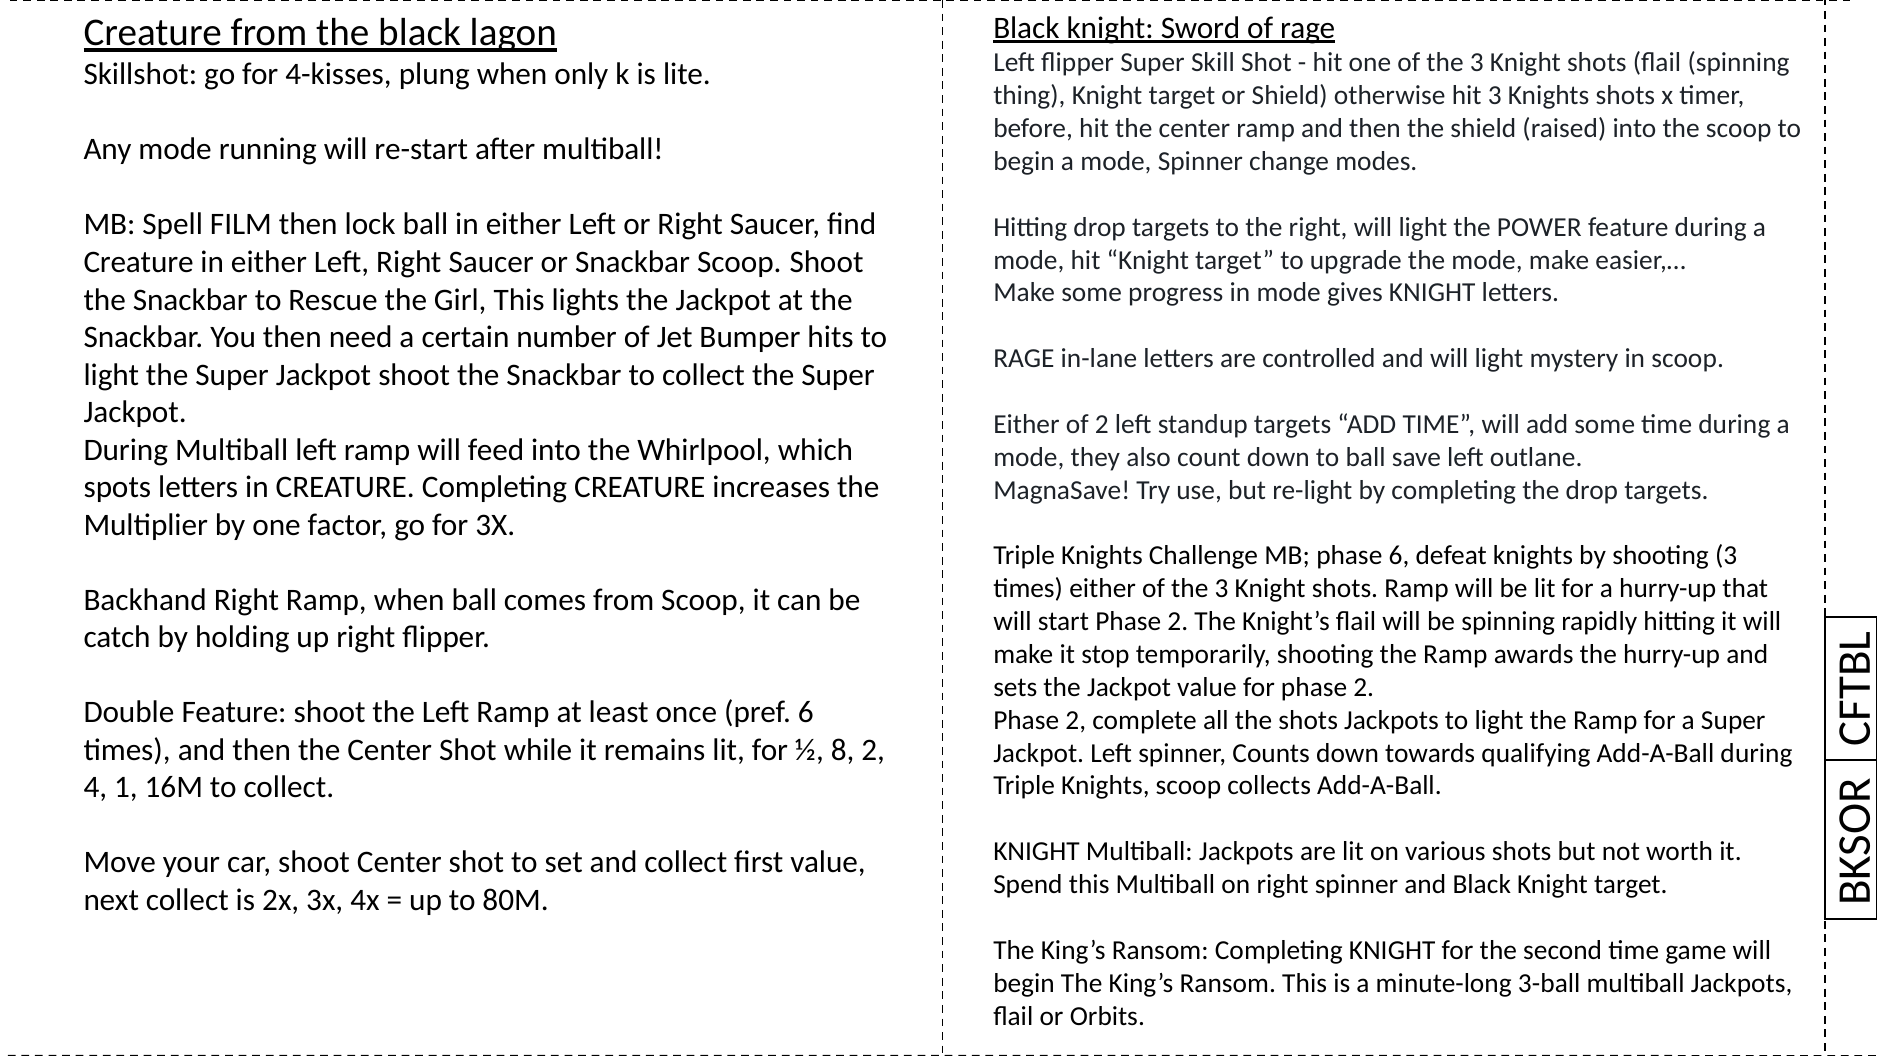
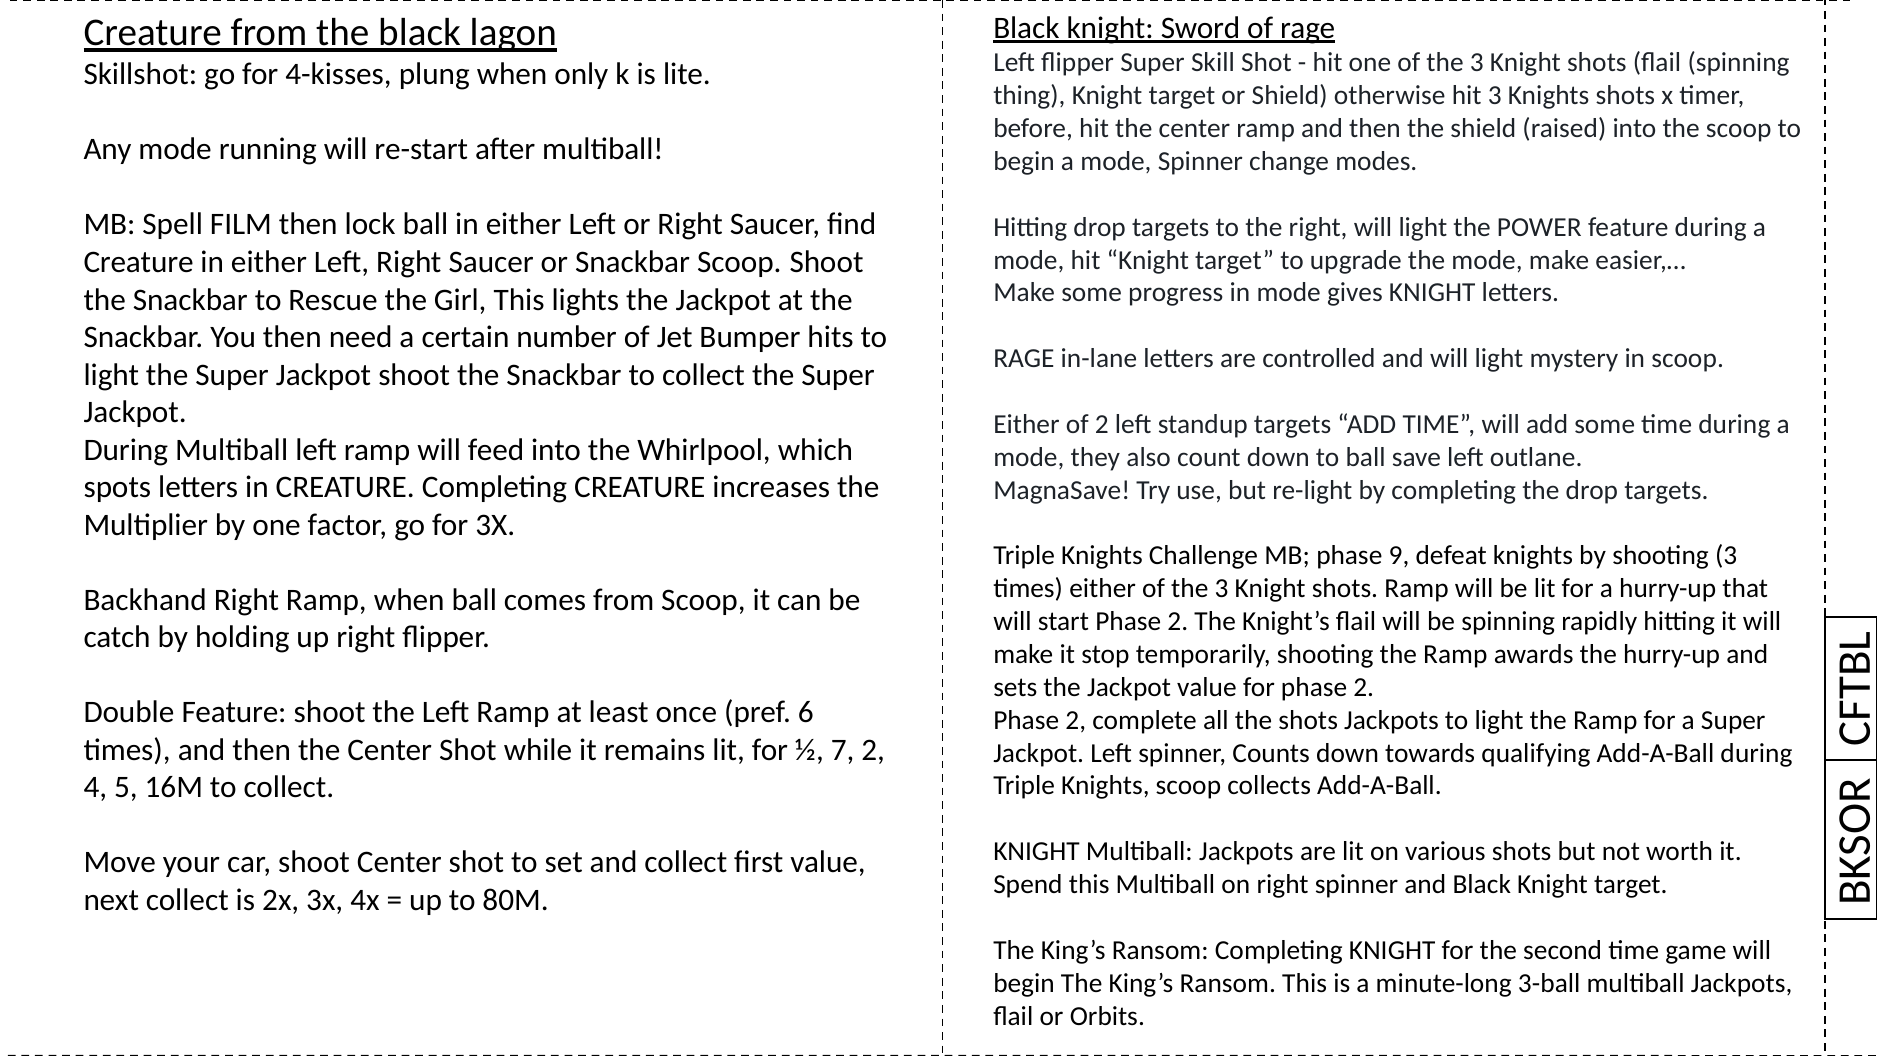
phase 6: 6 -> 9 (1399, 556)
8: 8 -> 7 (843, 750)
1: 1 -> 5 (126, 787)
